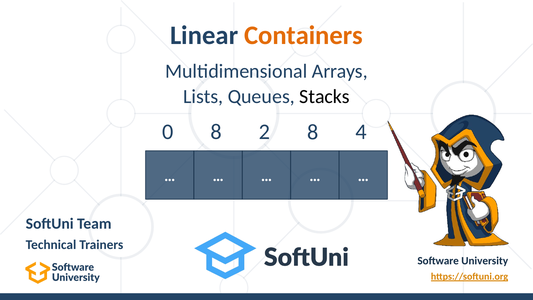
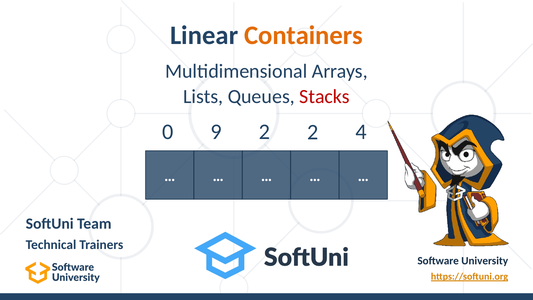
Stacks colour: black -> red (325, 96)
0 8: 8 -> 9 (216, 132)
2 8: 8 -> 2 (313, 132)
